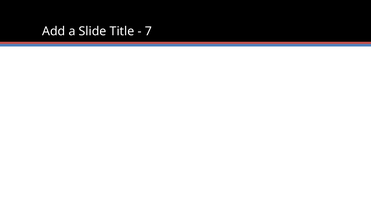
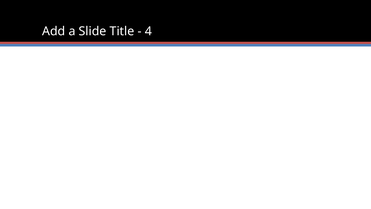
7: 7 -> 4 (148, 31)
